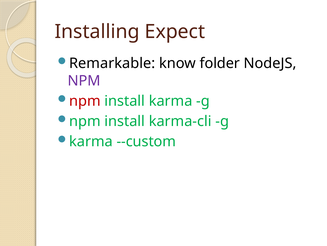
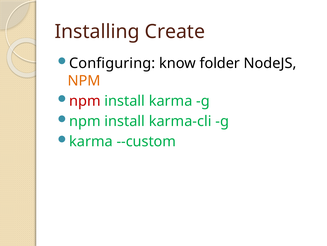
Expect: Expect -> Create (175, 32)
Remarkable: Remarkable -> Configuring (112, 63)
NPM colour: purple -> orange (84, 81)
